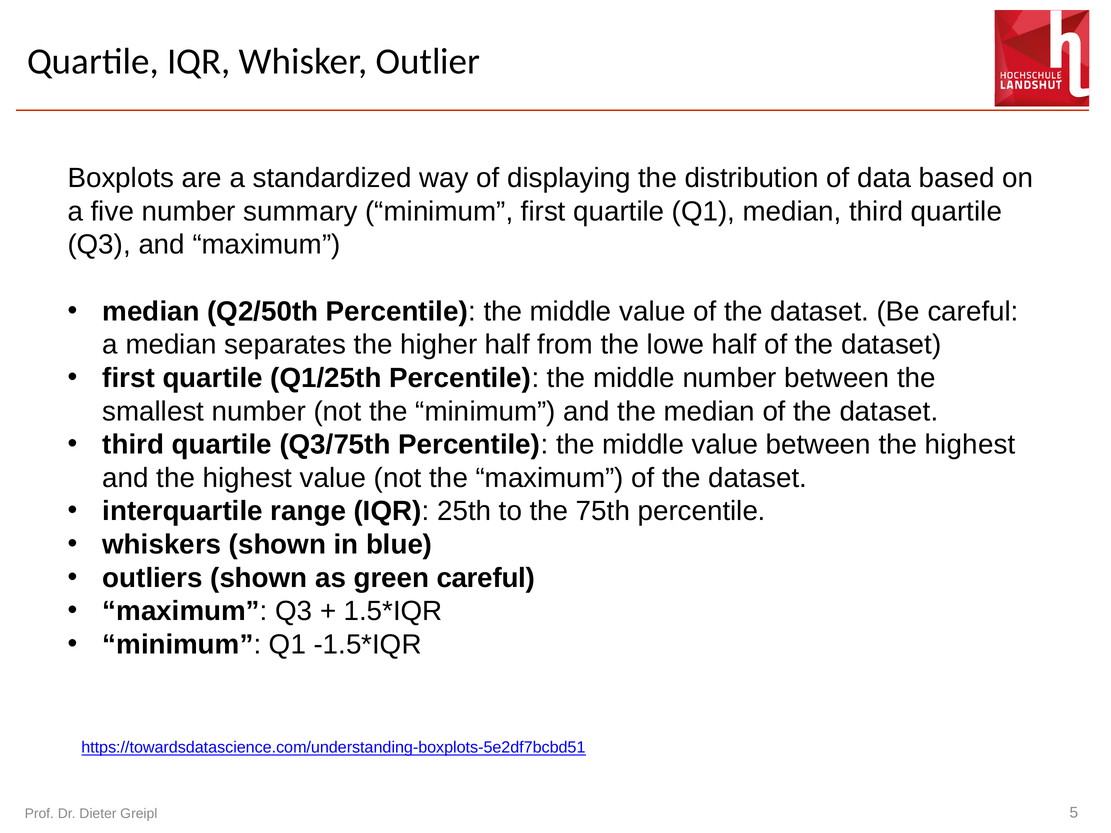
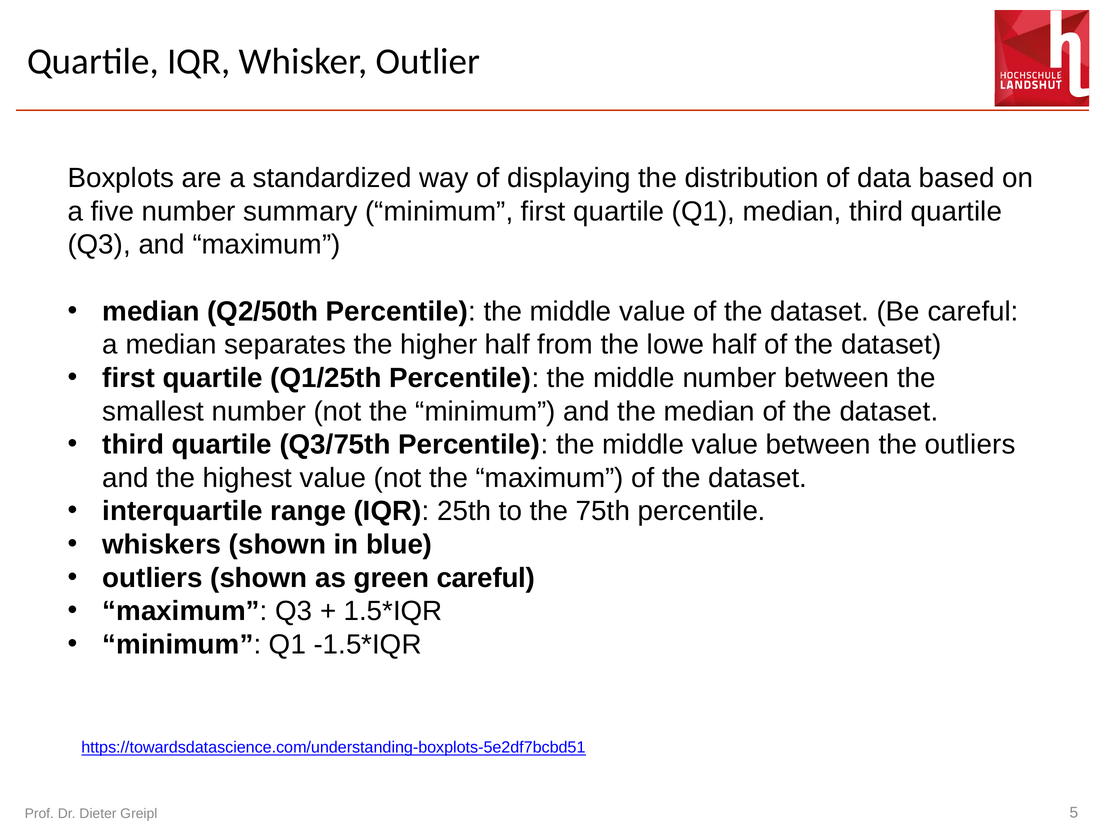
between the highest: highest -> outliers (970, 445)
